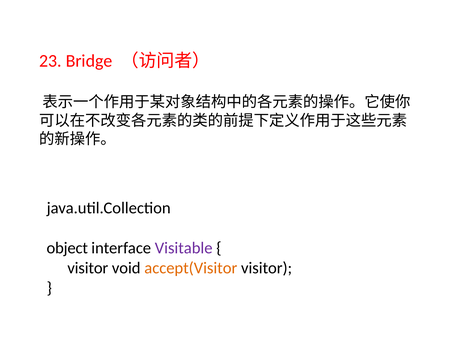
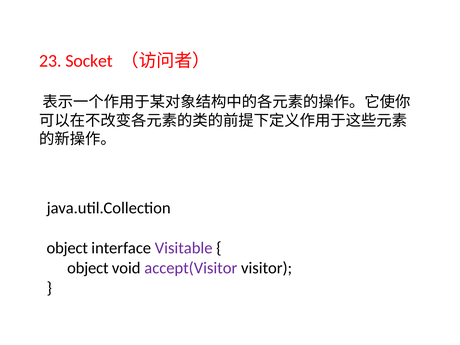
Bridge: Bridge -> Socket (89, 61)
visitor: visitor -> object (88, 268)
accept(Visitor colour: orange -> purple (191, 268)
